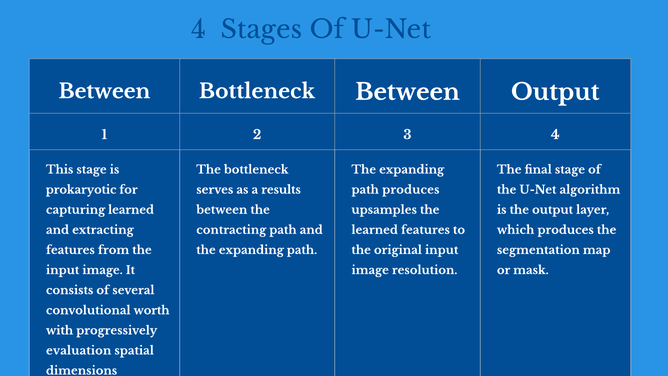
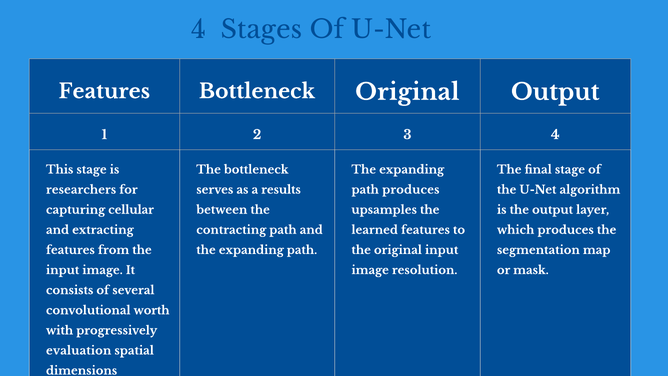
Between: Between -> Features (104, 91)
Bottleneck Between: Between -> Original (407, 92)
prokaryotic: prokaryotic -> researchers (81, 190)
capturing learned: learned -> cellular (131, 210)
